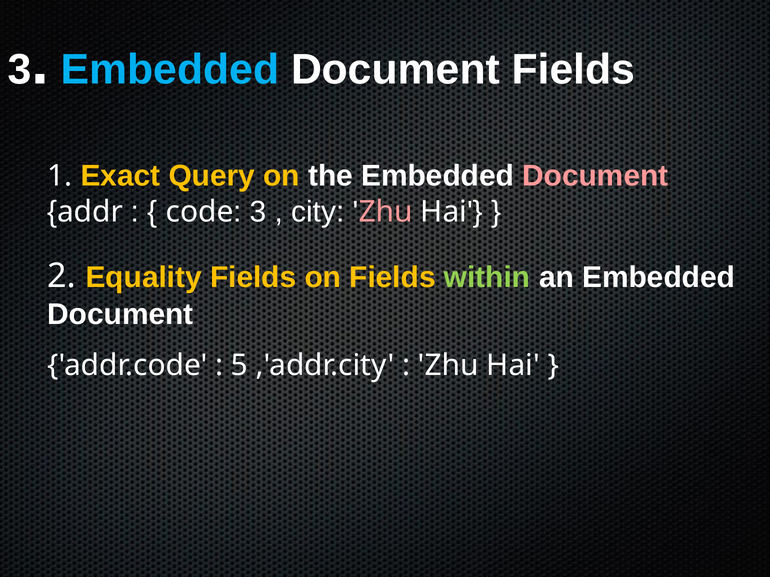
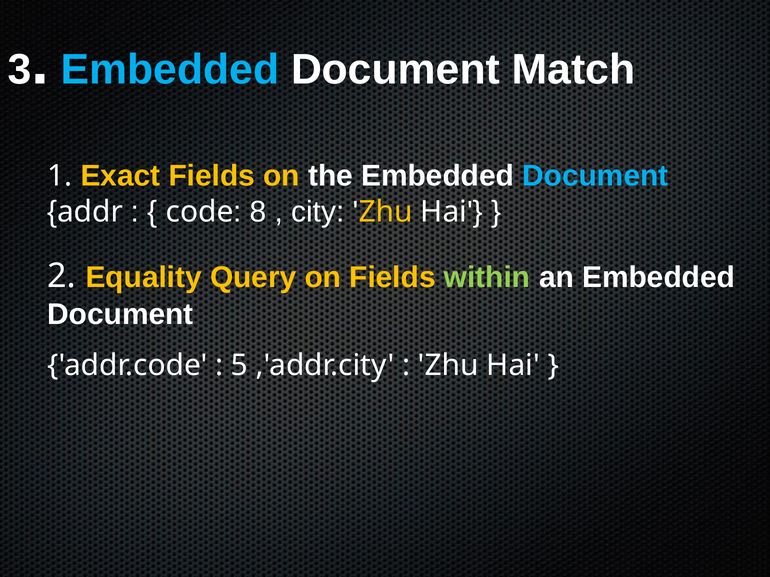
Document Fields: Fields -> Match (573, 70)
Exact Query: Query -> Fields (212, 176)
Document colour: pink -> light blue (595, 176)
3: 3 -> 8 (258, 212)
Zhu colour: pink -> yellow (386, 212)
Equality Fields: Fields -> Query (253, 278)
